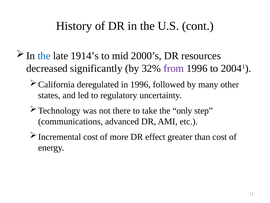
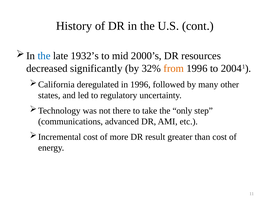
1914’s: 1914’s -> 1932’s (85, 56)
from colour: purple -> orange (174, 68)
effect: effect -> result (155, 137)
